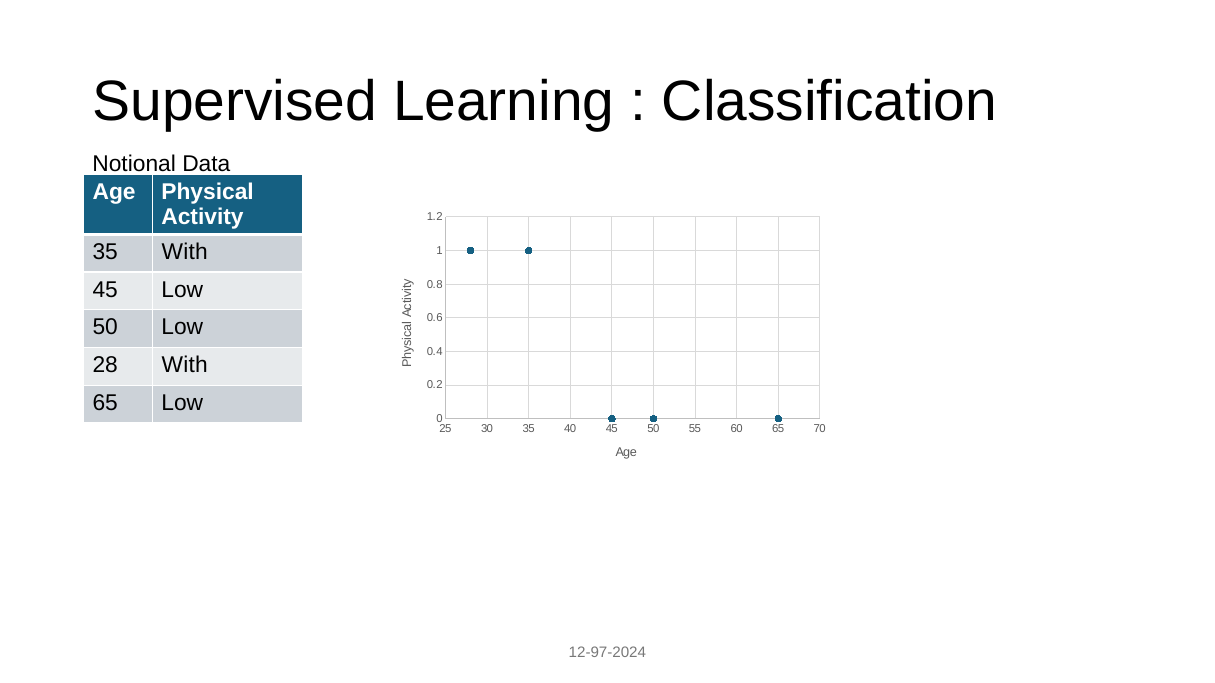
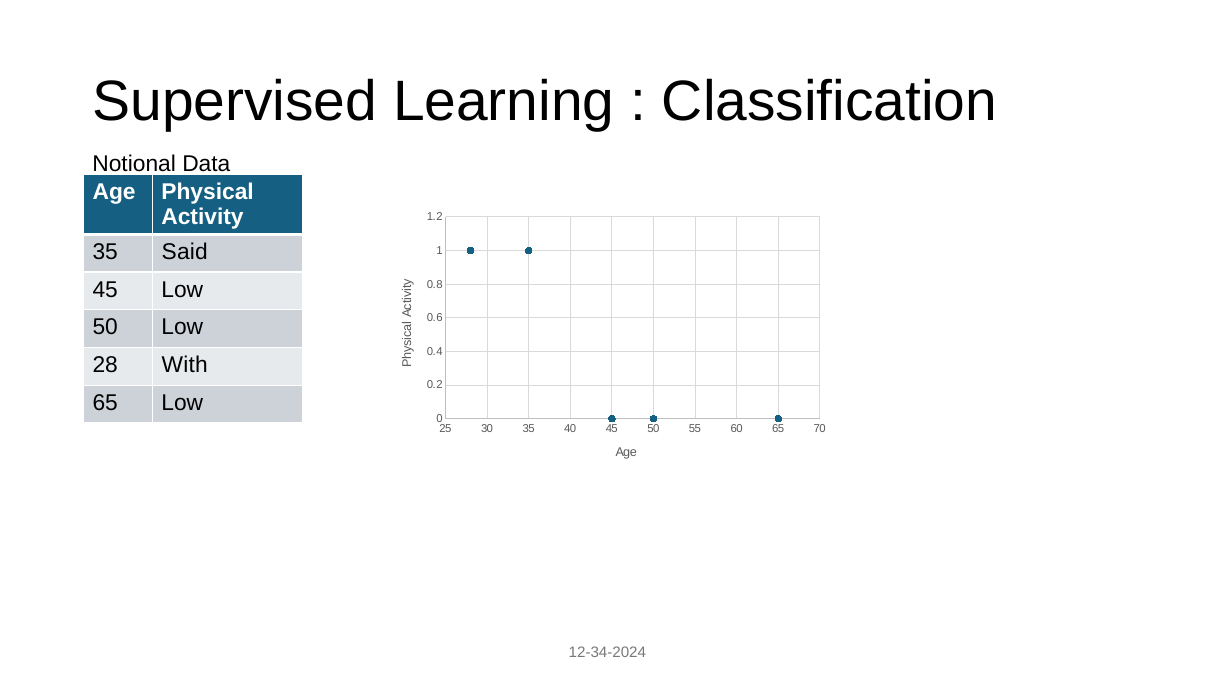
35 With: With -> Said (185, 252)
12-97-2024: 12-97-2024 -> 12-34-2024 (607, 653)
